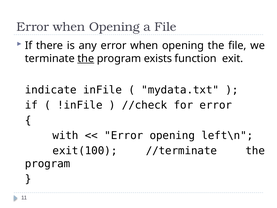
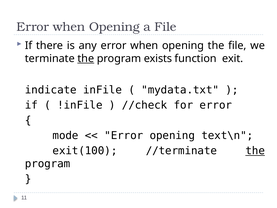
with: with -> mode (66, 135)
left\n: left\n -> text\n (227, 135)
the underline: none -> present (255, 151)
